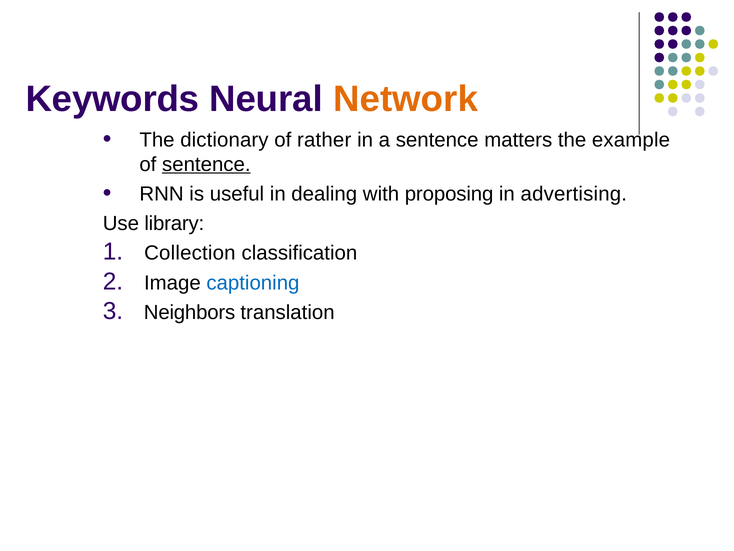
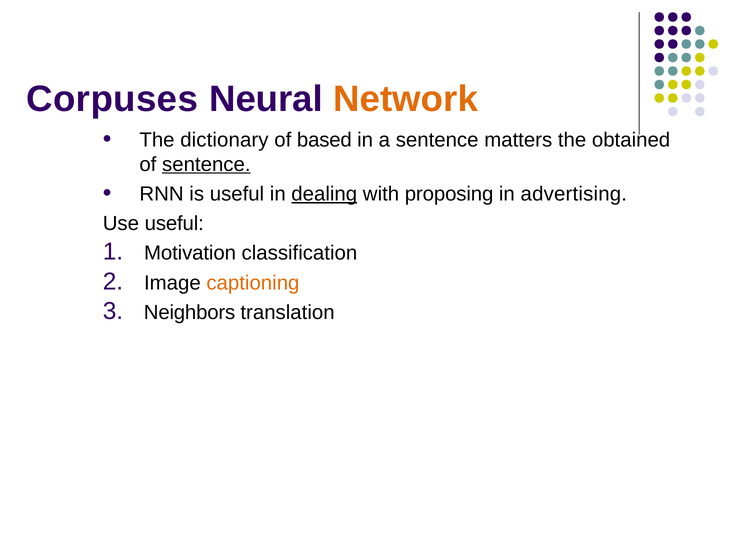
Keywords: Keywords -> Corpuses (112, 99)
rather: rather -> based (324, 140)
example: example -> obtained (631, 140)
dealing underline: none -> present (324, 194)
Use library: library -> useful (174, 223)
Collection: Collection -> Motivation (190, 253)
captioning colour: blue -> orange (253, 283)
